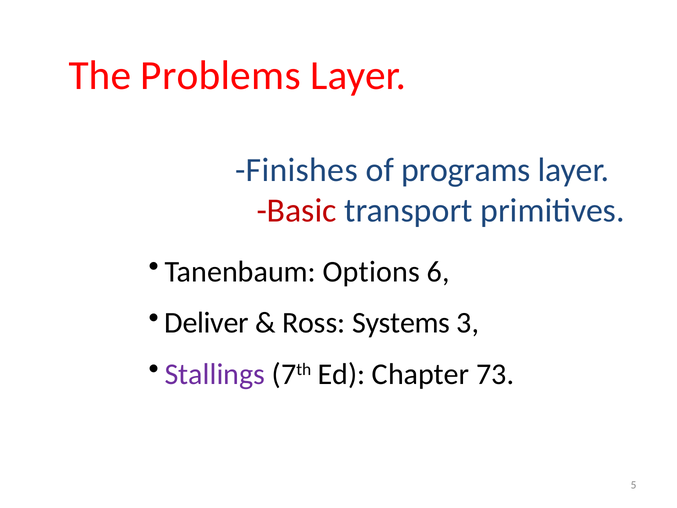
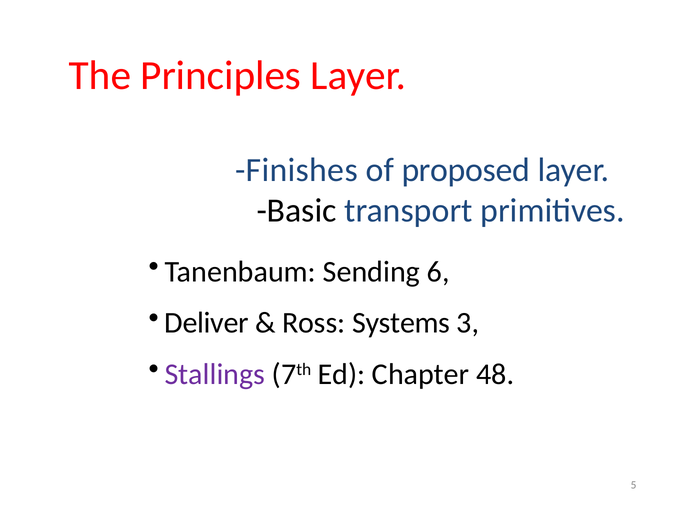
Problems: Problems -> Principles (221, 76)
programs: programs -> proposed (466, 170)
Basic colour: red -> black (297, 211)
Options: Options -> Sending (371, 272)
73: 73 -> 48 (495, 374)
